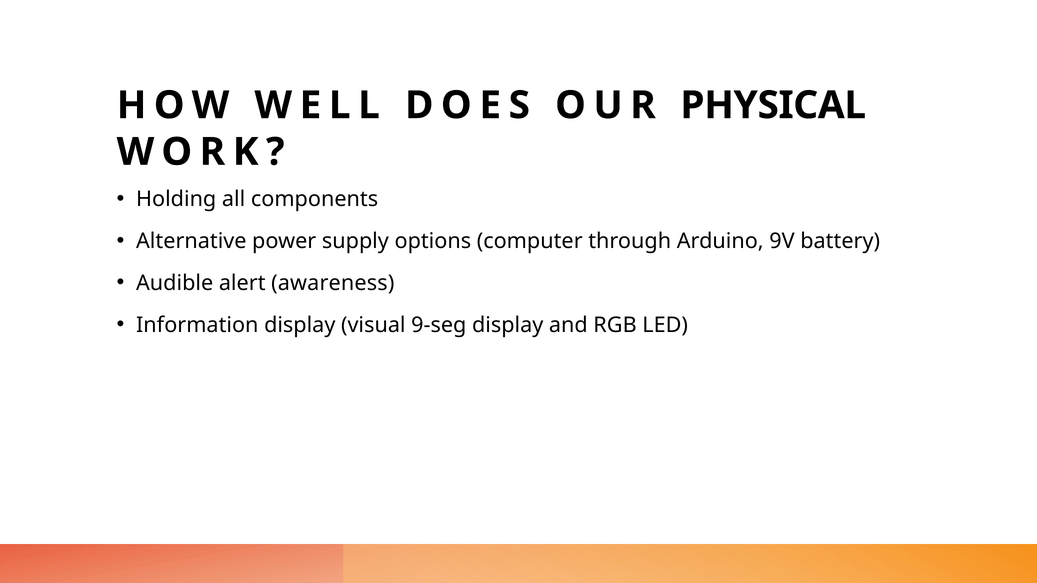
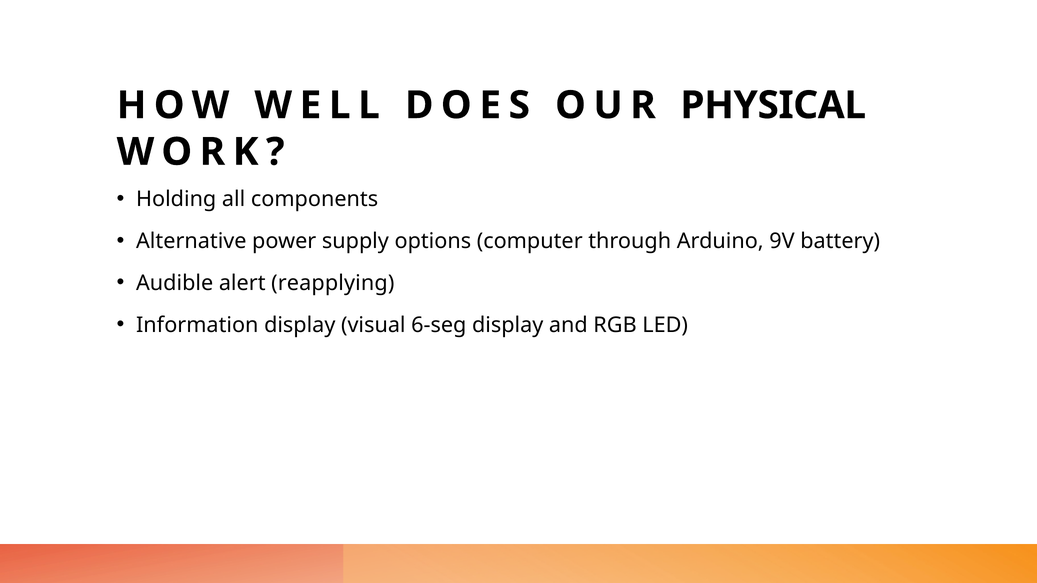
awareness: awareness -> reapplying (333, 283)
9-seg: 9-seg -> 6-seg (439, 325)
